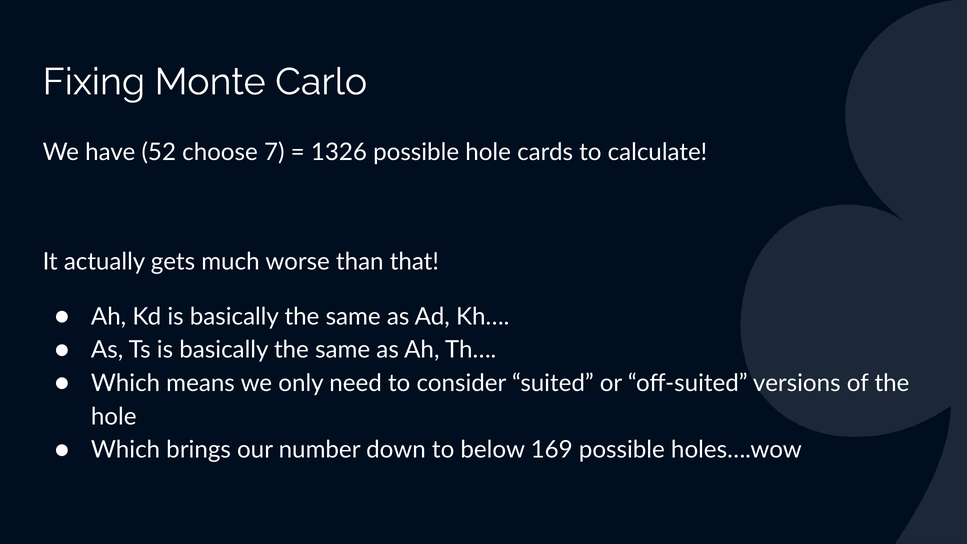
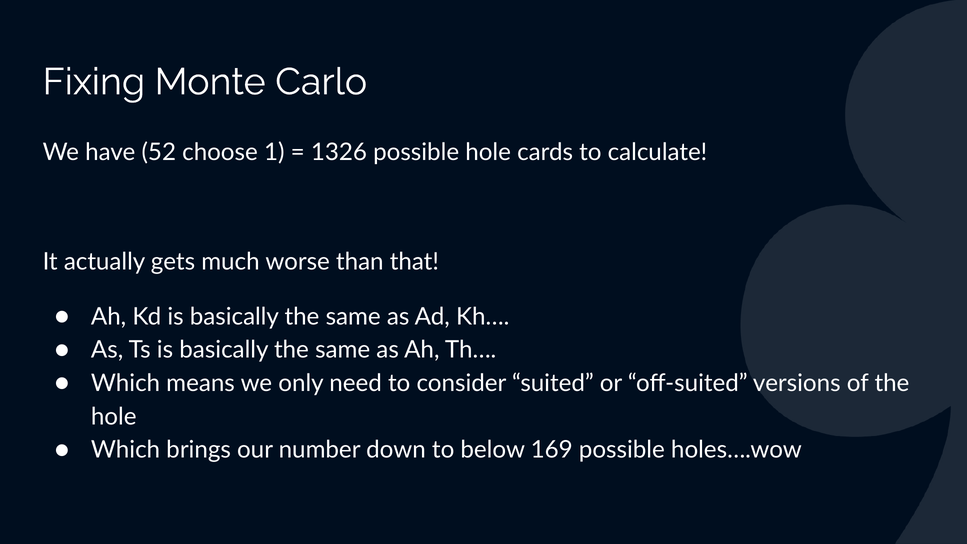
7: 7 -> 1 (274, 152)
